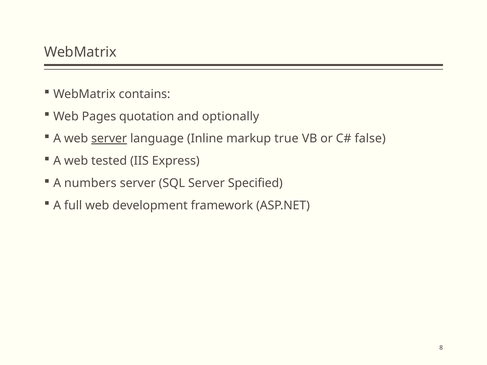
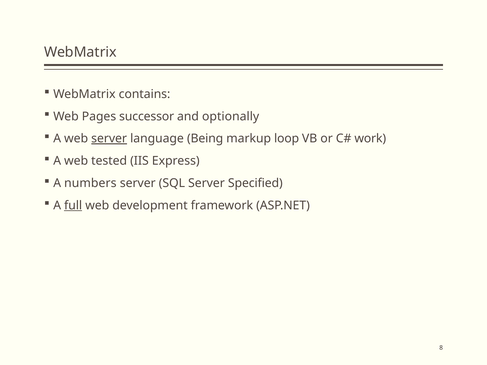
quotation: quotation -> successor (147, 116)
Inline: Inline -> Being (205, 139)
true: true -> loop (287, 139)
false: false -> work (370, 139)
full underline: none -> present (73, 206)
